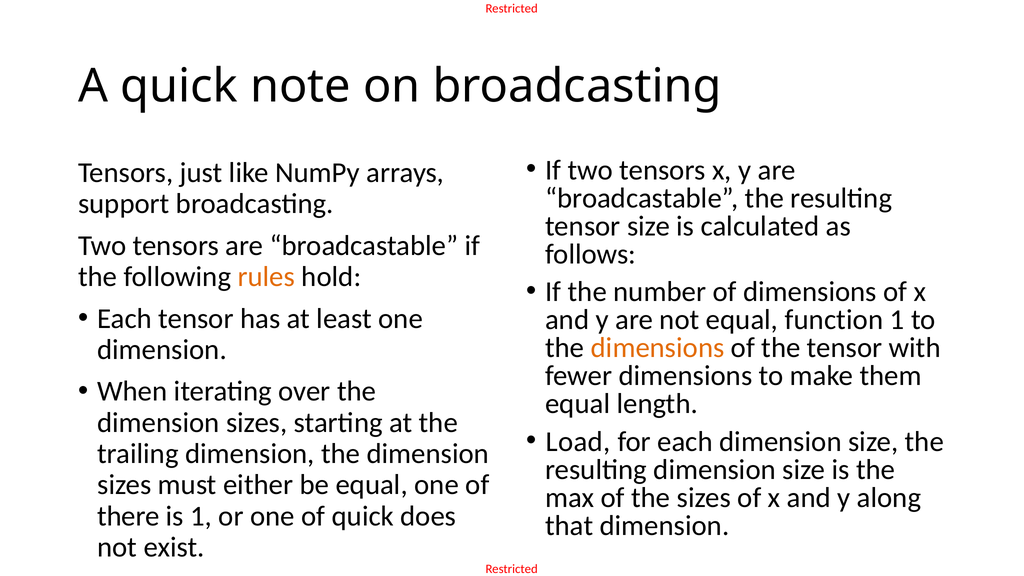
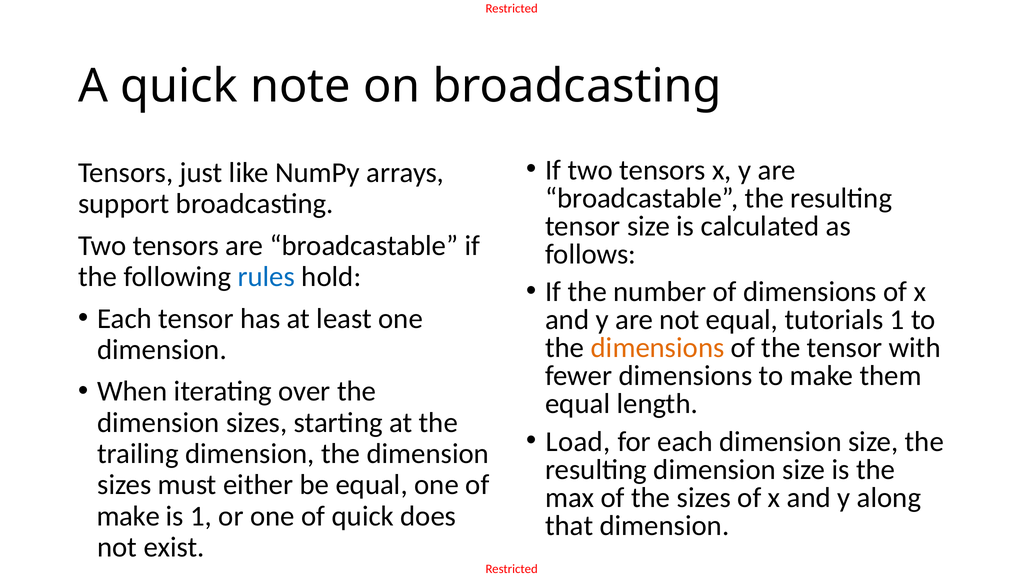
rules colour: orange -> blue (266, 277)
function: function -> tutorials (834, 320)
there: there -> make (128, 516)
